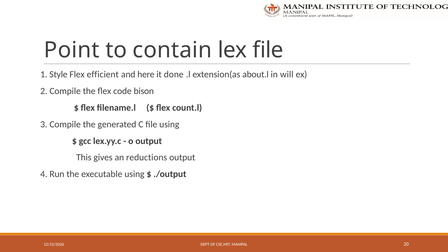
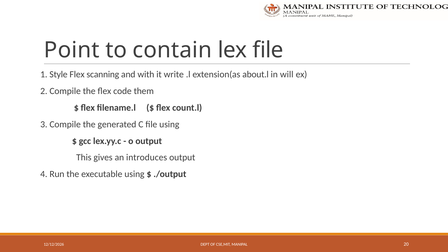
efficient: efficient -> scanning (103, 74)
here: here -> with (146, 74)
done: done -> write (174, 74)
bison: bison -> them (144, 91)
reductions: reductions -> introduces (147, 158)
